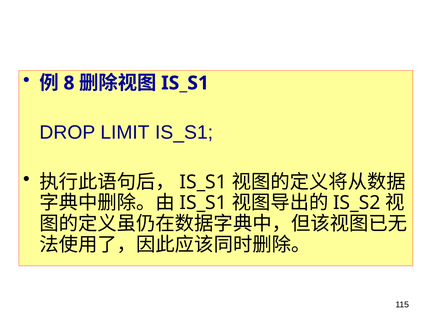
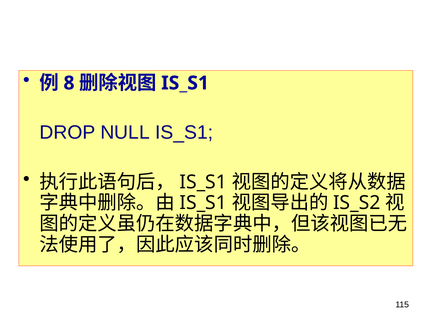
LIMIT: LIMIT -> NULL (125, 133)
